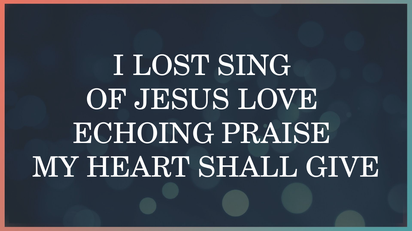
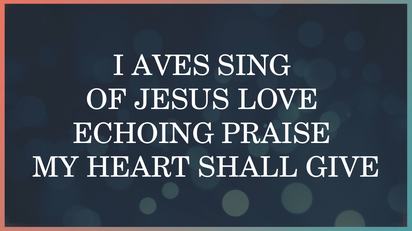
LOST: LOST -> AVES (171, 66)
